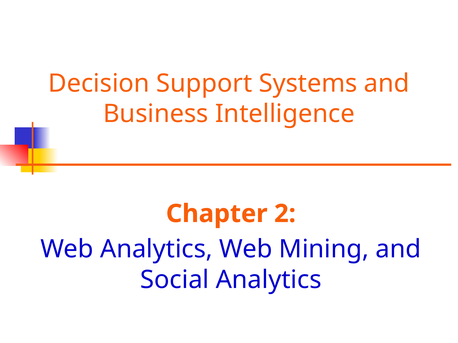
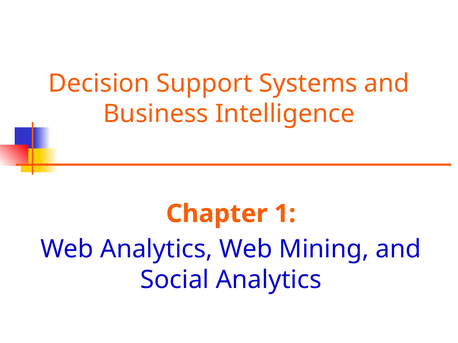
2: 2 -> 1 (285, 214)
